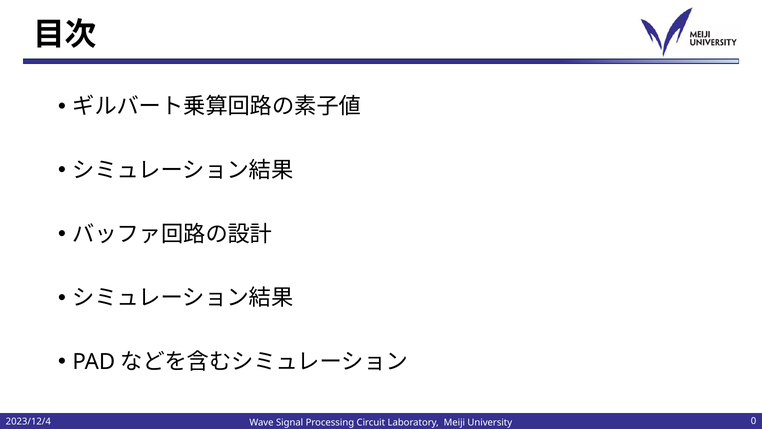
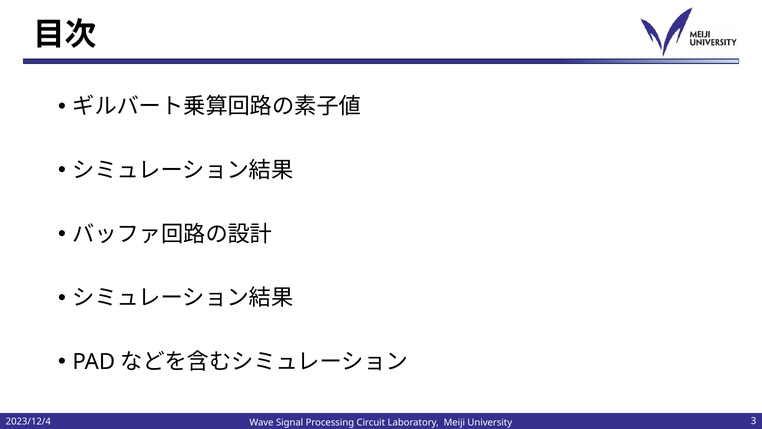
0: 0 -> 3 (754, 421)
